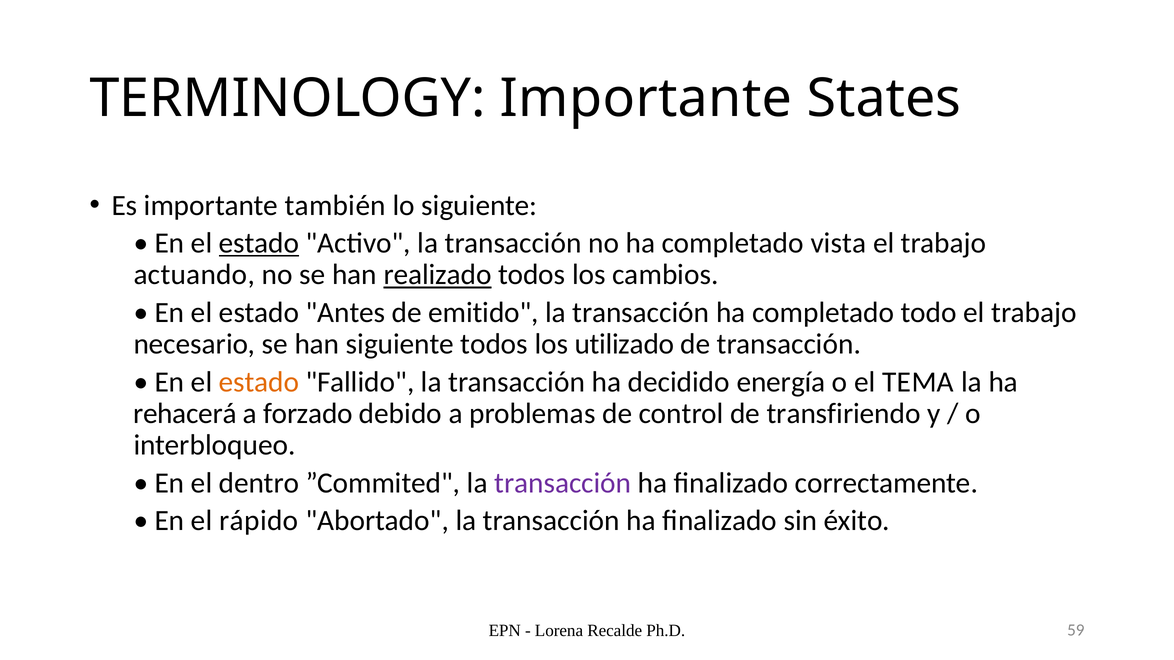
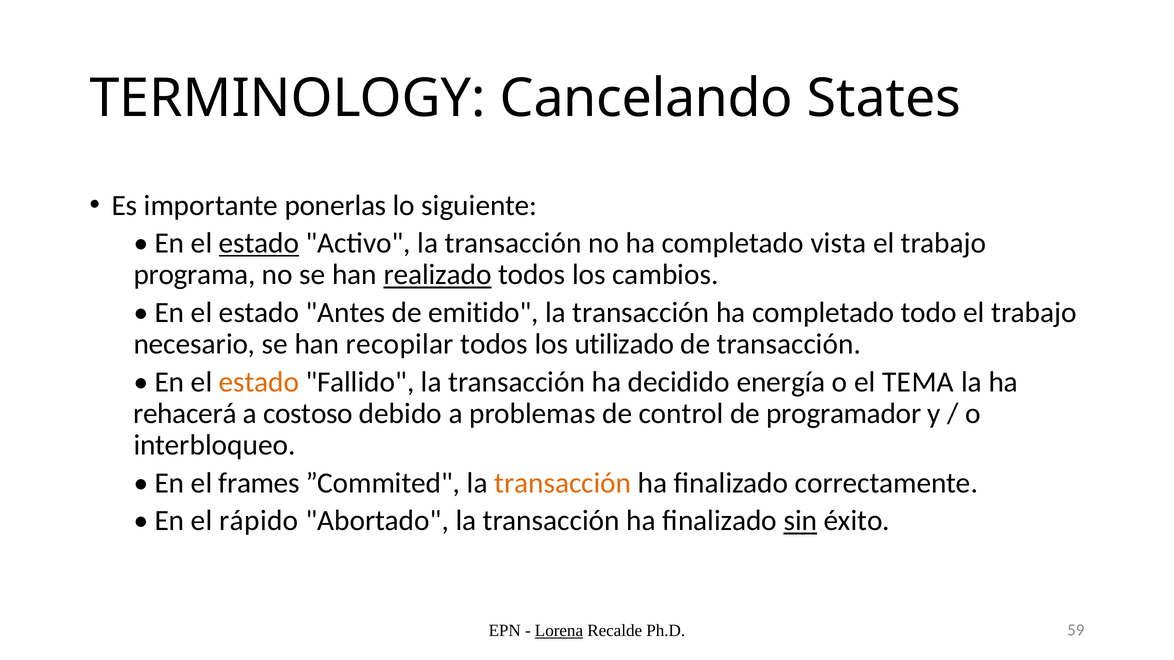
TERMINOLOGY Importante: Importante -> Cancelando (646, 99)
también: también -> ponerlas (335, 205)
actuando: actuando -> programa (195, 275)
han siguiente: siguiente -> recopilar (400, 344)
forzado: forzado -> costoso (308, 414)
transfiriendo: transfiriendo -> programador (844, 414)
dentro: dentro -> frames (259, 483)
transacción colour: purple -> orange (563, 483)
sin underline: none -> present (800, 521)
Lorena underline: none -> present (559, 631)
